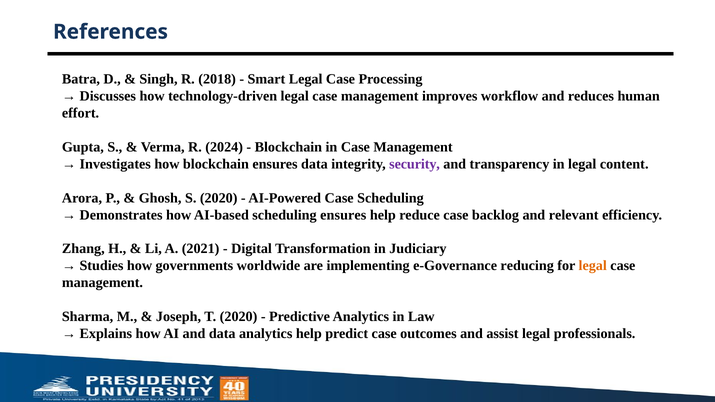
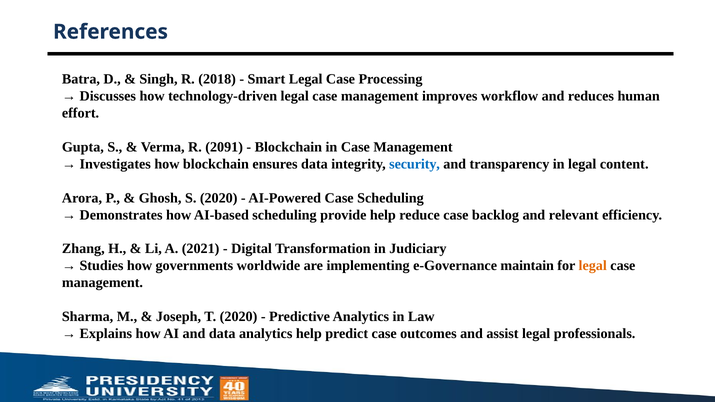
2024: 2024 -> 2091 (224, 147)
security colour: purple -> blue (415, 164)
scheduling ensures: ensures -> provide (343, 215)
reducing: reducing -> maintain (527, 266)
